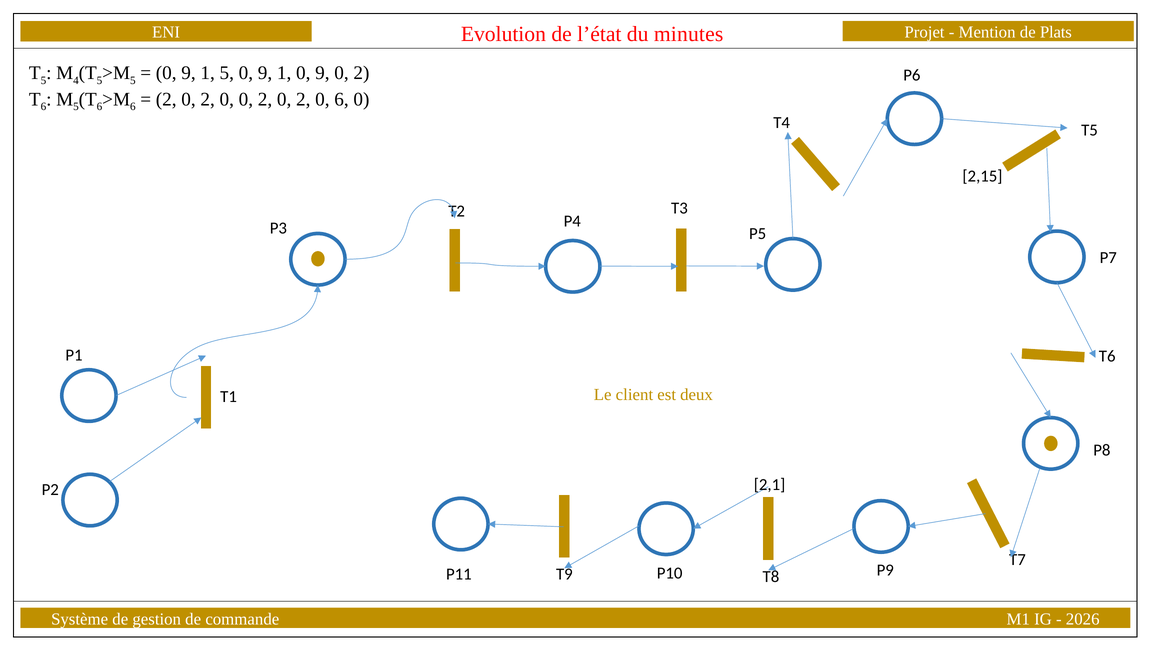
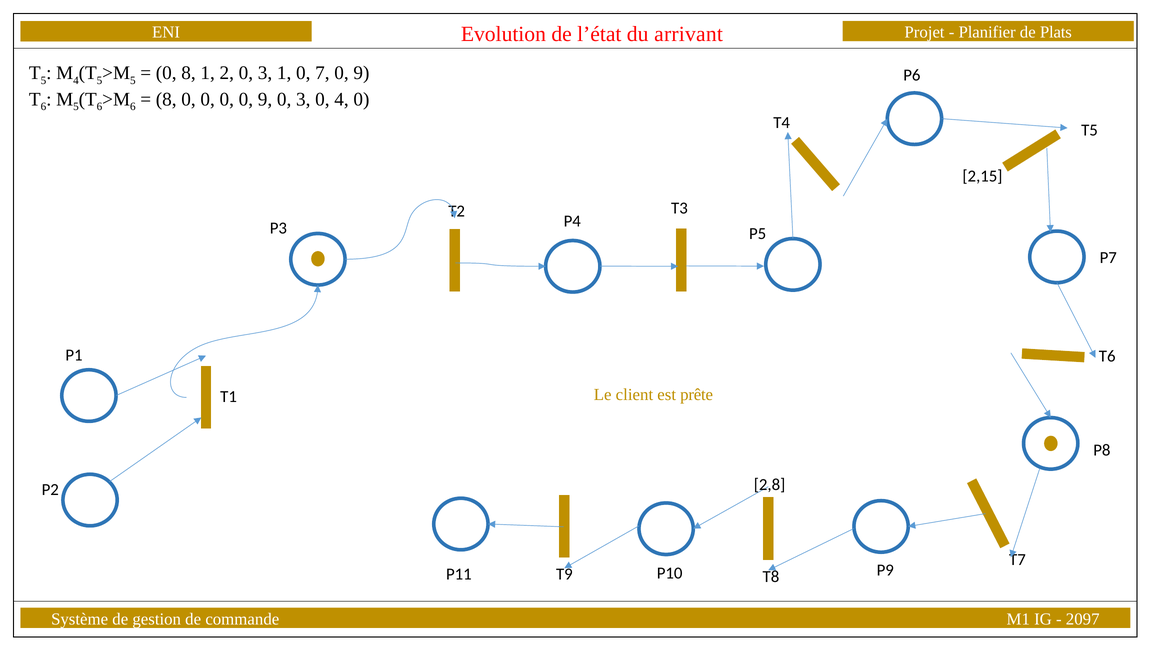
minutes: minutes -> arrivant (689, 34)
Mention: Mention -> Planifier (987, 32)
9: 9 -> 8 (188, 73)
1 5: 5 -> 2 (227, 73)
9: 9 -> 3 (265, 73)
1 0 9: 9 -> 7 (322, 73)
2: 2 -> 9 (361, 73)
2: 2 -> 8 (166, 99)
2: 2 -> 0 (208, 99)
0 0 2: 2 -> 9 (265, 99)
2: 2 -> 3 (303, 99)
0 6: 6 -> 4 (341, 99)
deux: deux -> prête (697, 395)
2,1: 2,1 -> 2,8 (770, 485)
2026: 2026 -> 2097 (1083, 619)
